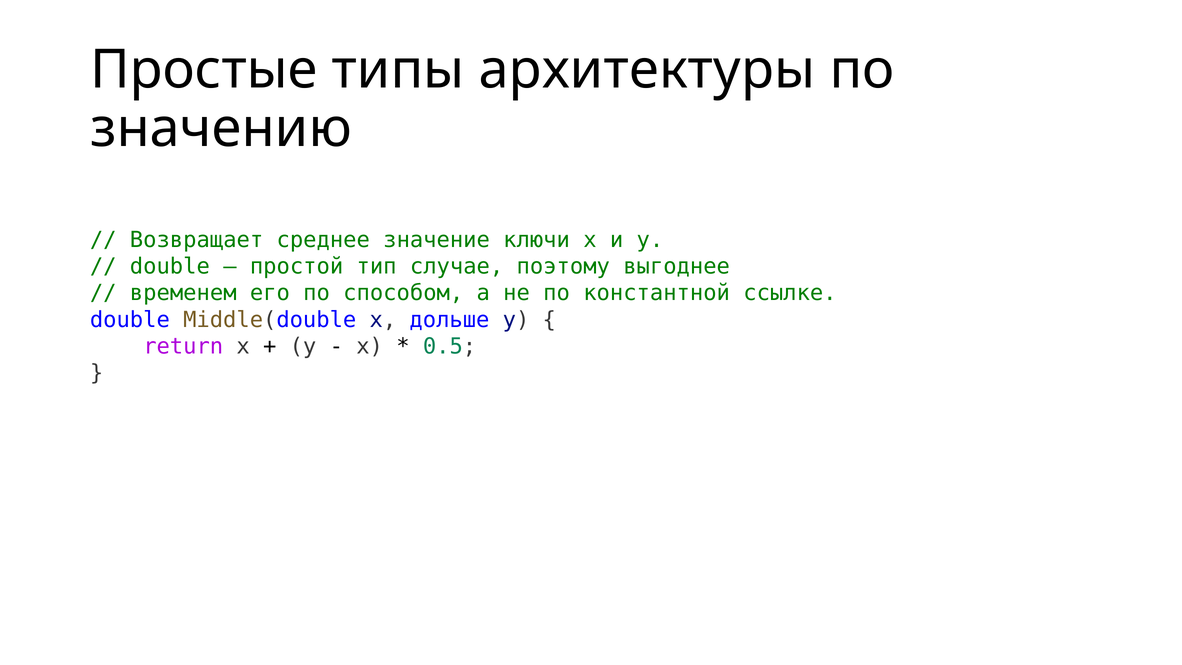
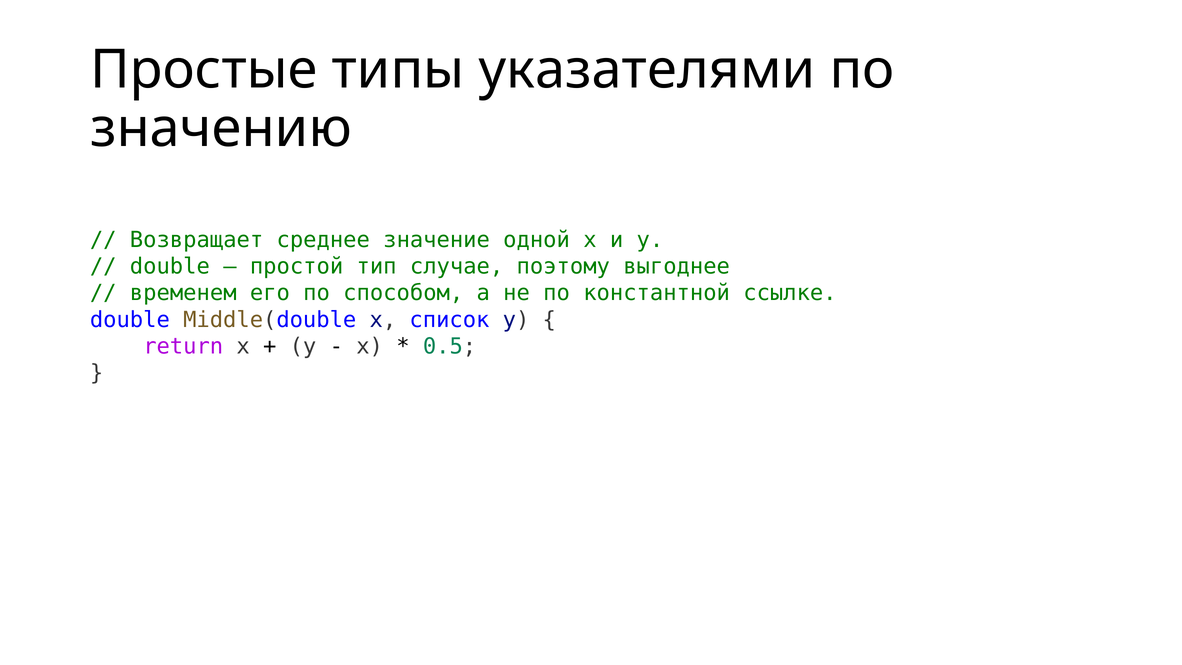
архитектуры: архитектуры -> указателями (647, 70)
ключи: ключи -> одной (537, 240)
дольше: дольше -> список (449, 320)
